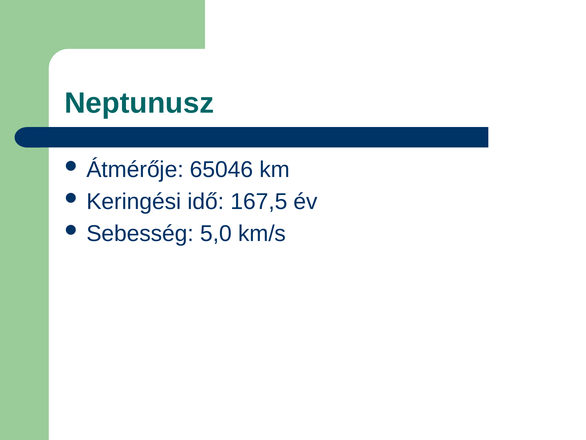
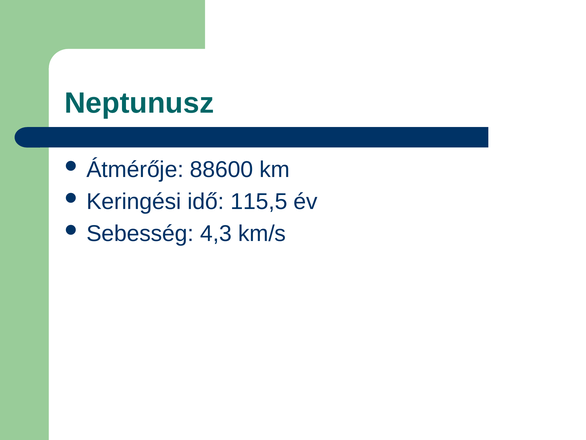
65046: 65046 -> 88600 (222, 170)
167,5: 167,5 -> 115,5 (259, 202)
5,0: 5,0 -> 4,3 (216, 233)
